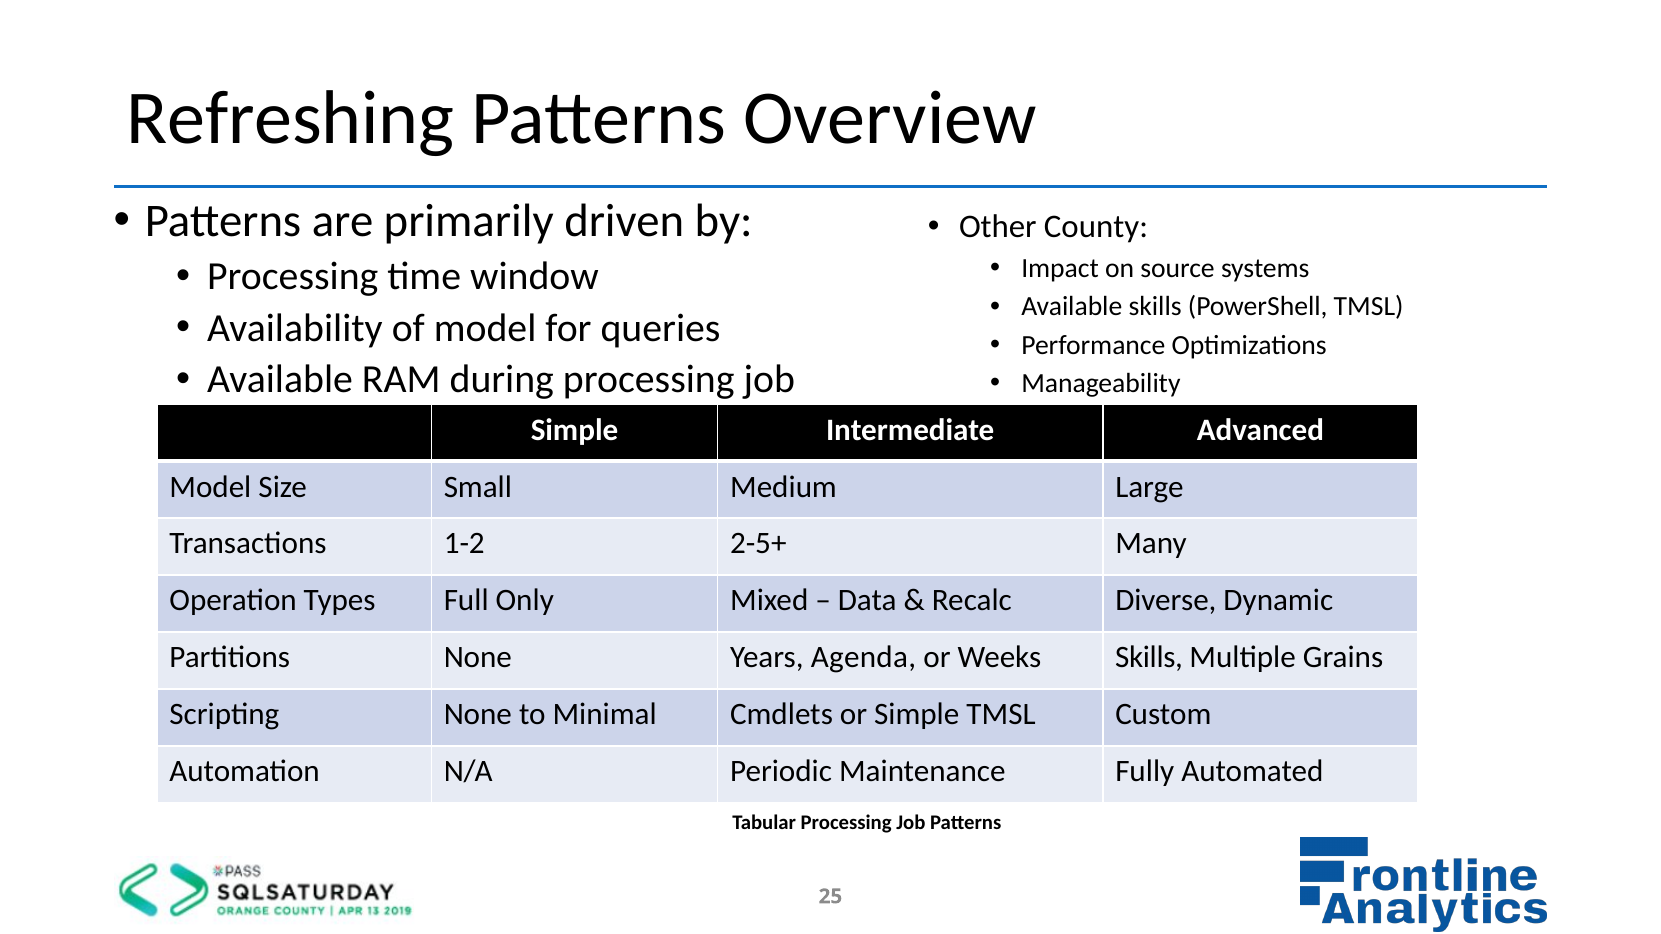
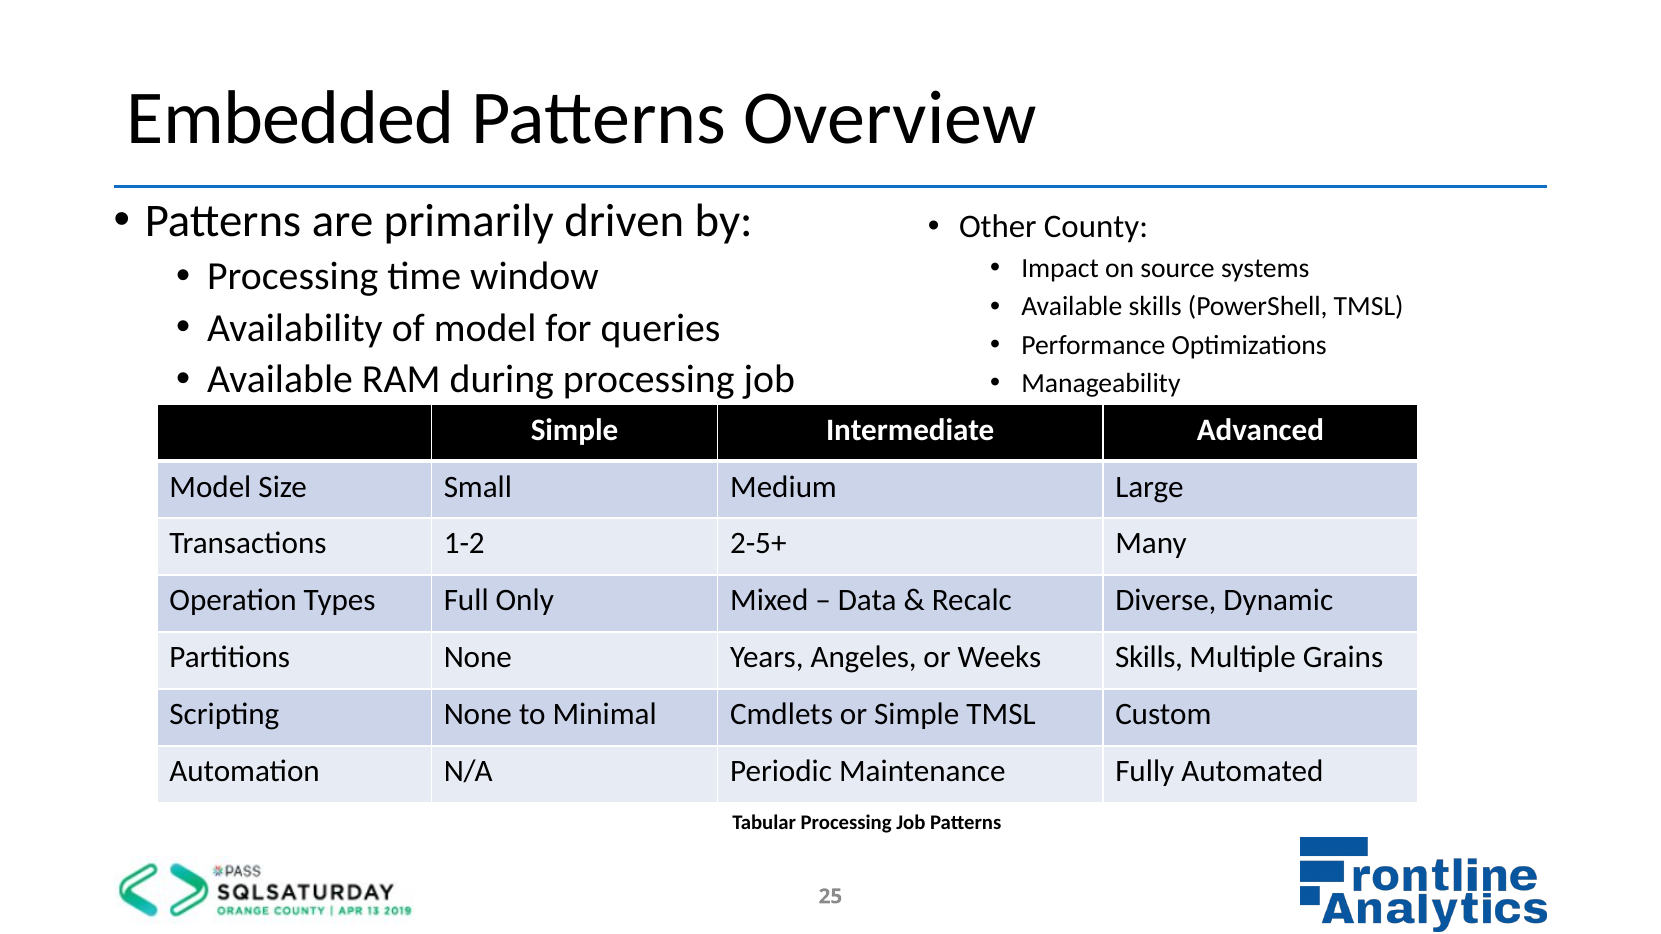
Refreshing: Refreshing -> Embedded (291, 118)
Agenda: Agenda -> Angeles (864, 658)
